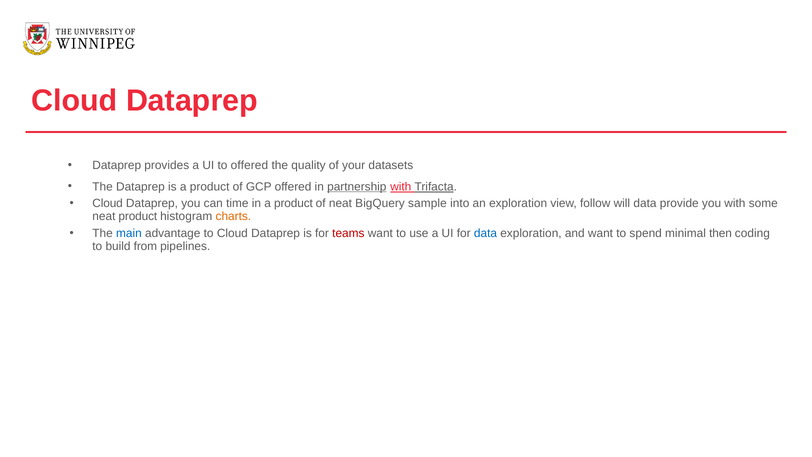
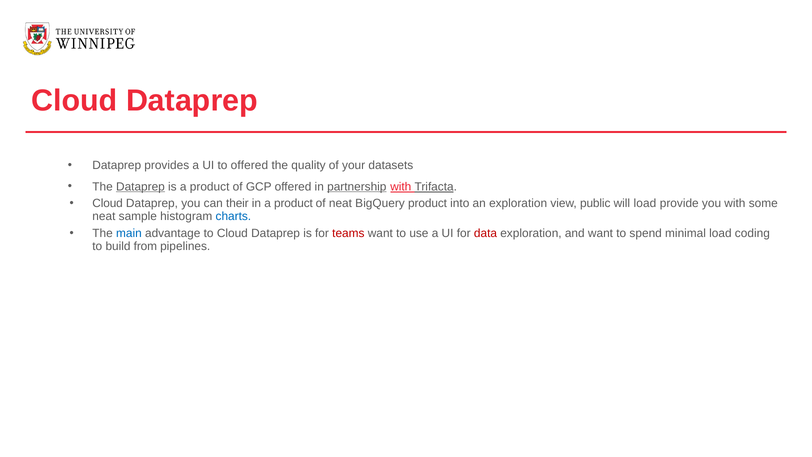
Dataprep underline: none -> present (140, 187)
time: time -> their (237, 203)
BigQuery sample: sample -> product (428, 203)
follow: follow -> public (595, 203)
will data: data -> load (645, 203)
neat product: product -> sample (138, 216)
charts colour: orange -> blue (233, 216)
data colour: blue -> red (485, 233)
minimal then: then -> load (720, 233)
